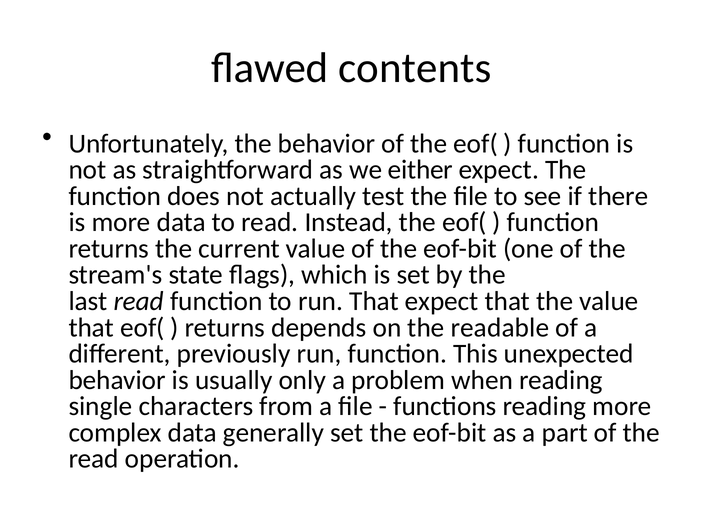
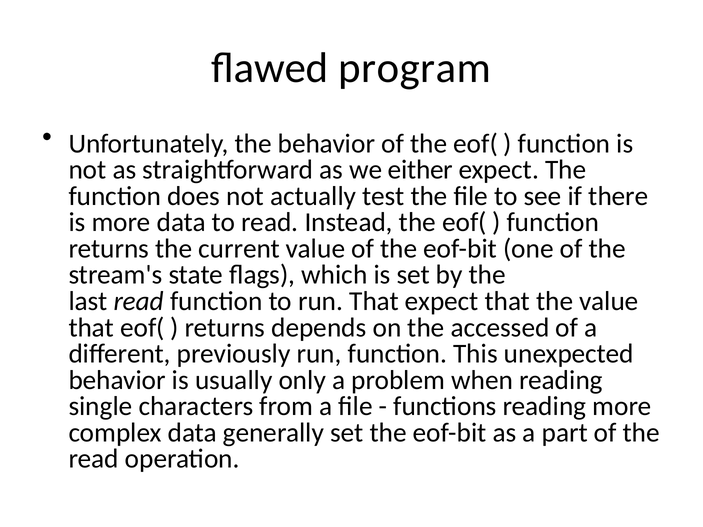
contents: contents -> program (415, 68)
readable: readable -> accessed (500, 328)
